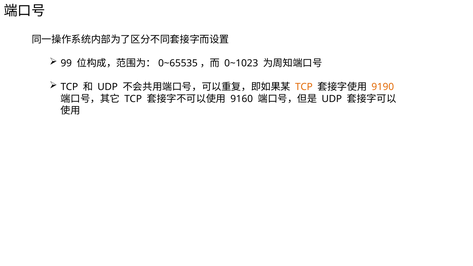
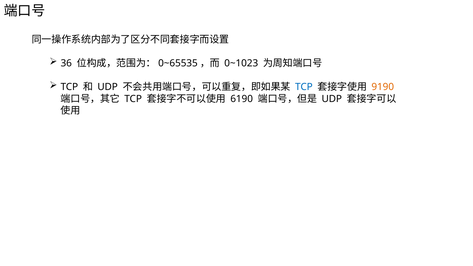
99: 99 -> 36 (66, 63)
TCP colour: orange -> blue (304, 87)
9160: 9160 -> 6190 (242, 99)
